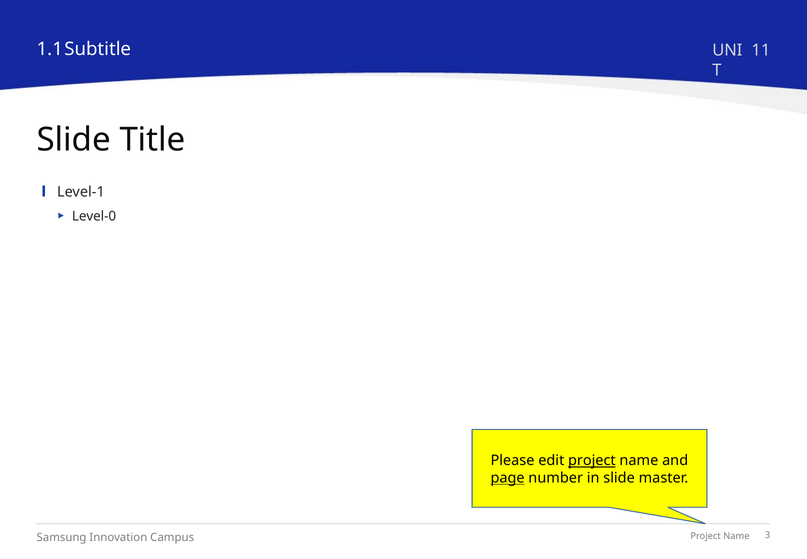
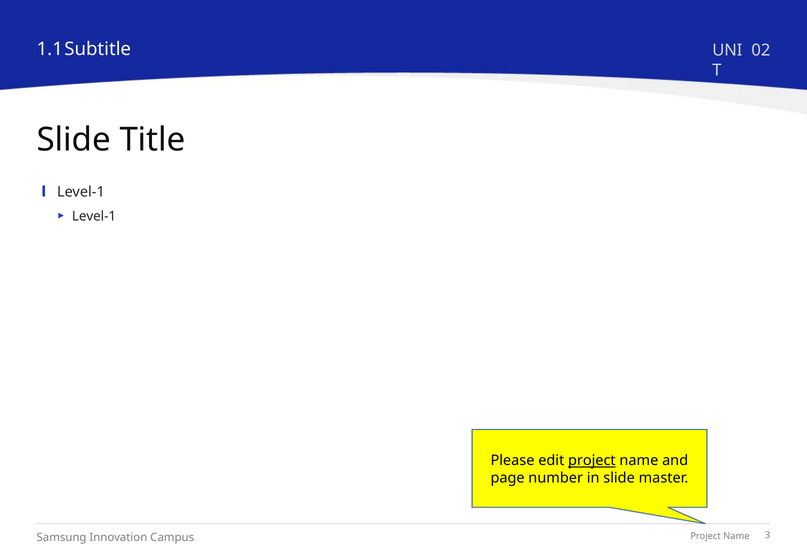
11: 11 -> 02 (761, 50)
Level-0: Level-0 -> Level-1 (94, 216)
page underline: present -> none (508, 478)
